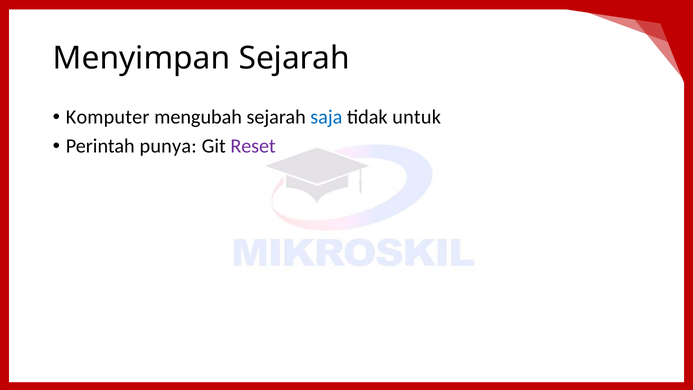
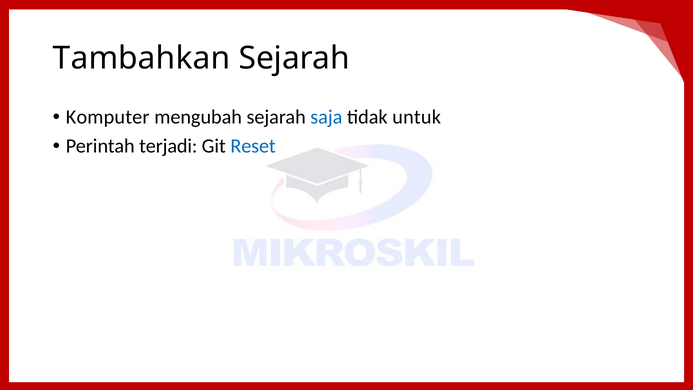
Menyimpan: Menyimpan -> Tambahkan (142, 58)
punya: punya -> terjadi (168, 146)
Reset colour: purple -> blue (253, 146)
